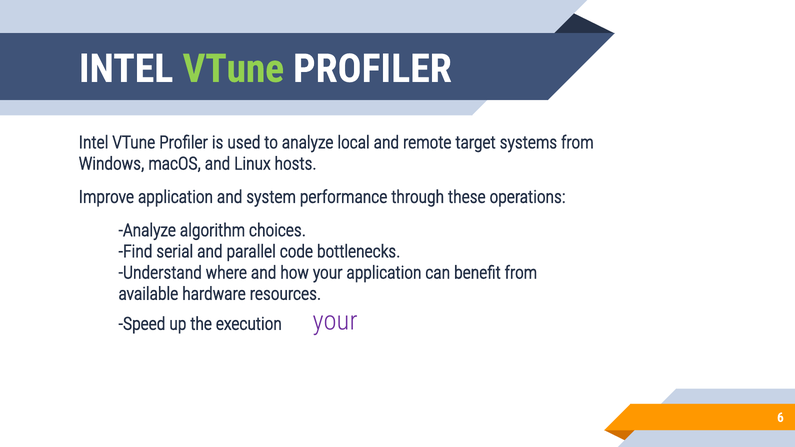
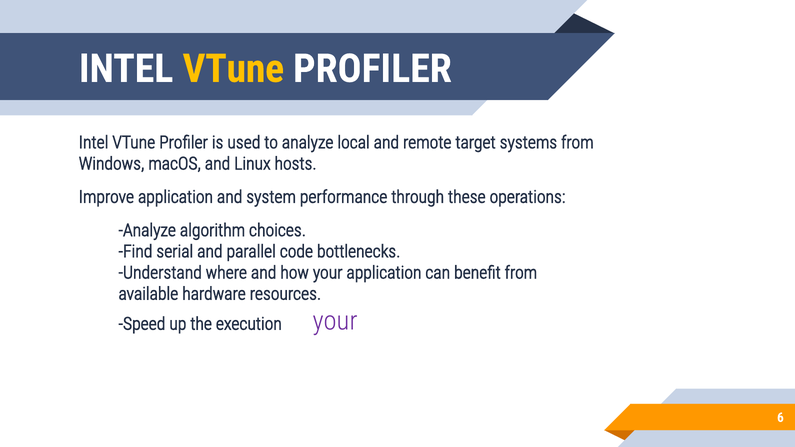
VTune colour: light green -> yellow (233, 69)
